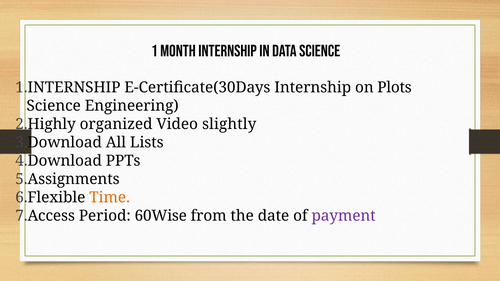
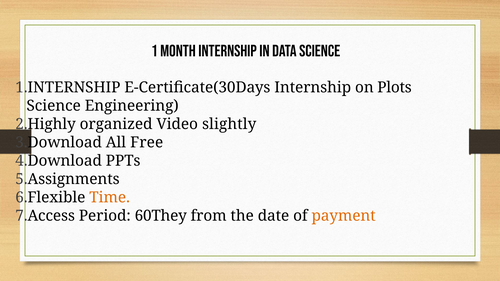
Lists: Lists -> Free (147, 143)
60Wise: 60Wise -> 60They (161, 216)
payment colour: purple -> orange (344, 216)
